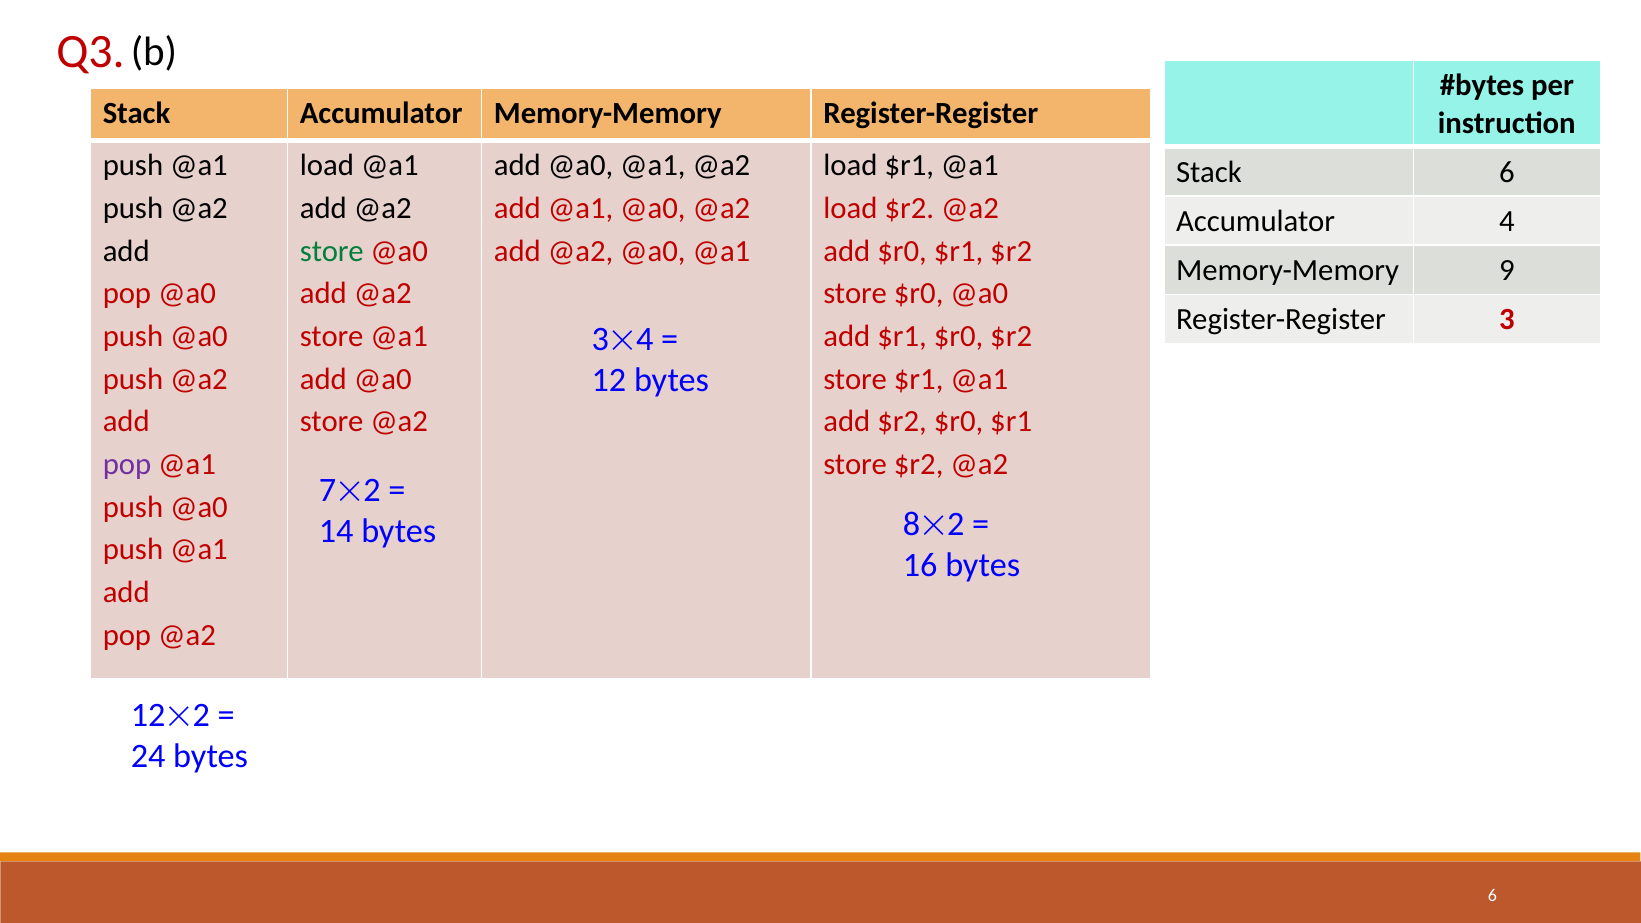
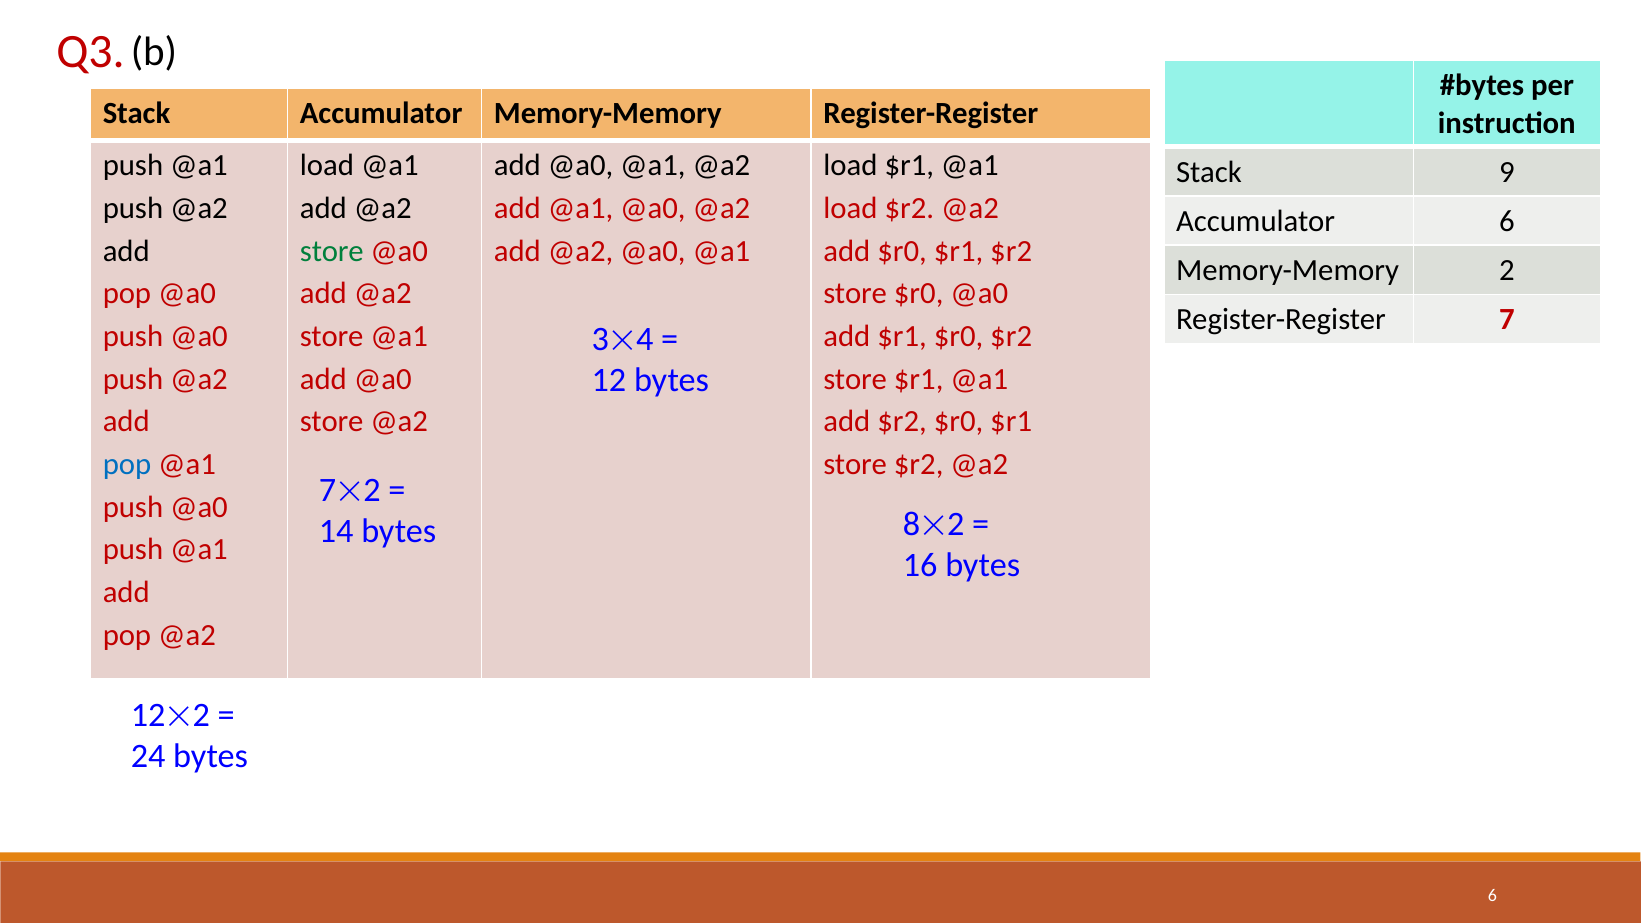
Stack 6: 6 -> 9 (1507, 172)
Accumulator 4: 4 -> 6 (1507, 221)
9: 9 -> 2 (1507, 270)
3: 3 -> 7 (1507, 320)
pop colour: purple -> blue (127, 464)
